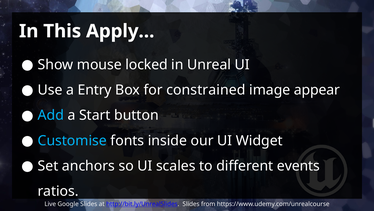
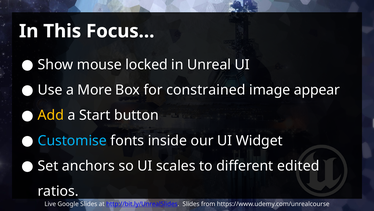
Apply…: Apply… -> Focus… (120, 31)
Entry: Entry -> More (95, 90)
Add colour: light blue -> yellow (51, 115)
events: events -> edited (298, 165)
